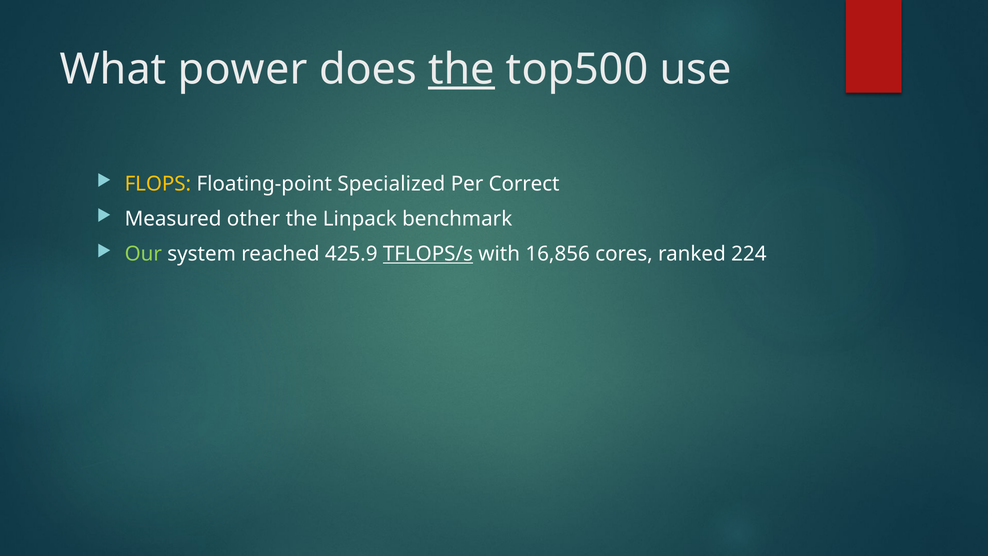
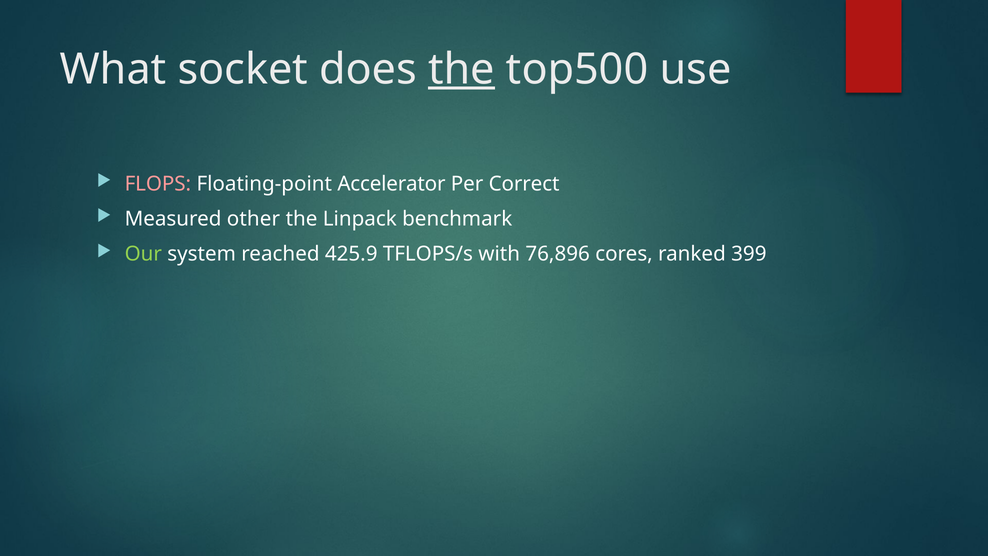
power: power -> socket (243, 69)
FLOPS colour: yellow -> pink (158, 184)
Specialized: Specialized -> Accelerator (391, 184)
TFLOPS/s underline: present -> none (428, 254)
16,856: 16,856 -> 76,896 (558, 254)
224: 224 -> 399 (749, 254)
